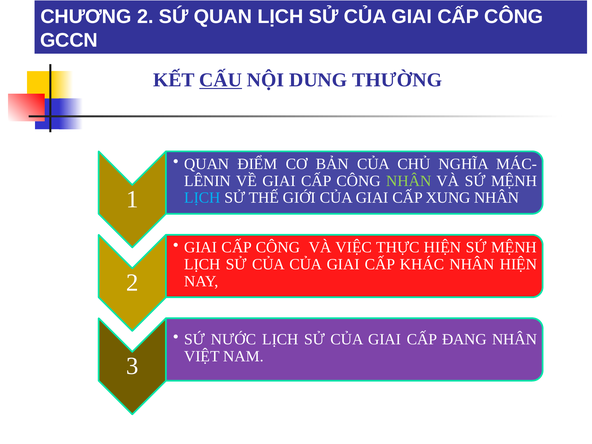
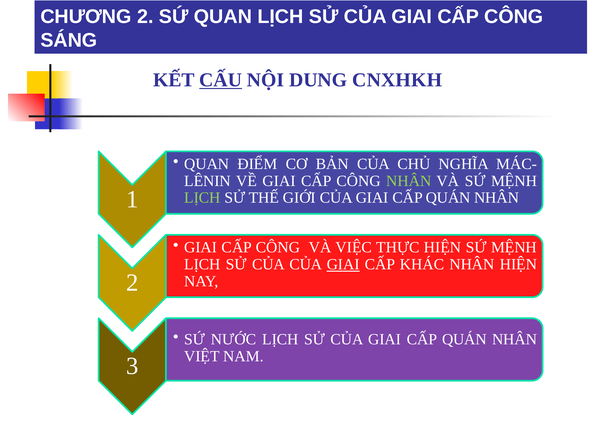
GCCN: GCCN -> SÁNG (69, 40)
THƯỜNG: THƯỜNG -> CNXHKH (397, 80)
LỊCH colour: light blue -> light green (202, 198)
XUNG: XUNG -> QUÁN (448, 198)
GIAI underline: none -> present (343, 264)
ĐANG: ĐANG -> QUÁN (464, 339)
